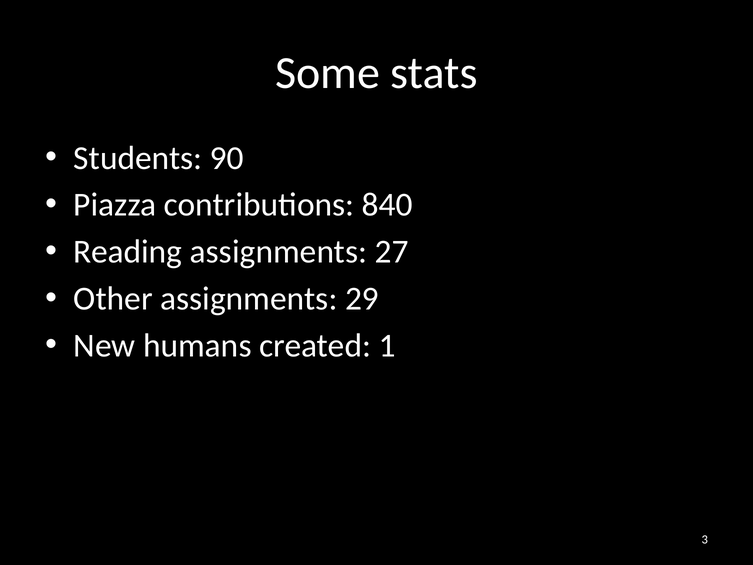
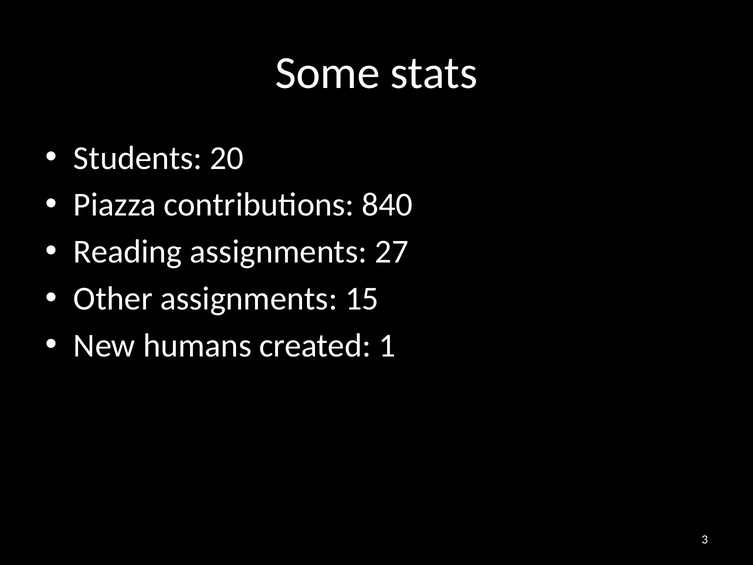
90: 90 -> 20 (227, 158)
29: 29 -> 15 (362, 299)
